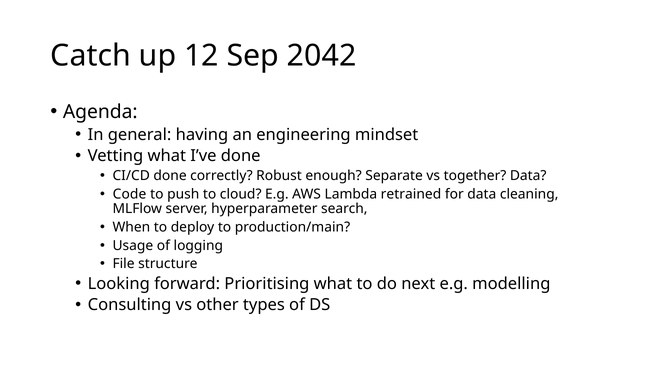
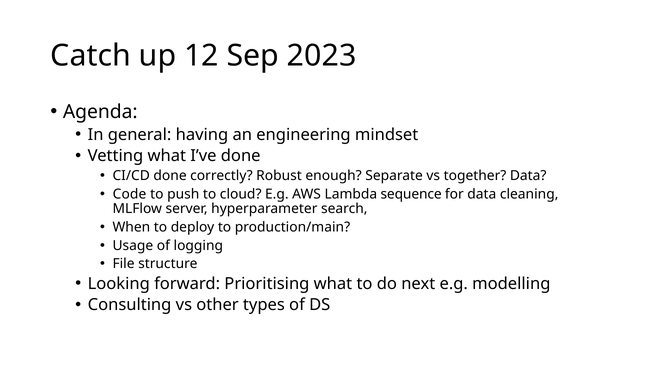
2042: 2042 -> 2023 (322, 56)
retrained: retrained -> sequence (411, 194)
